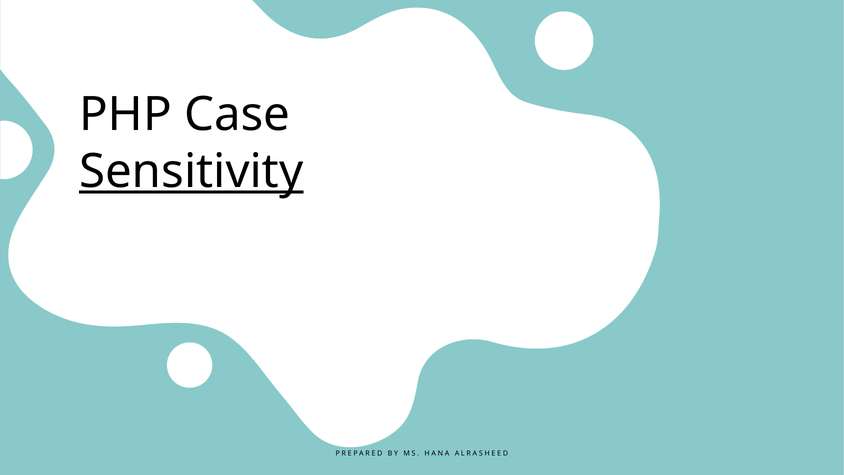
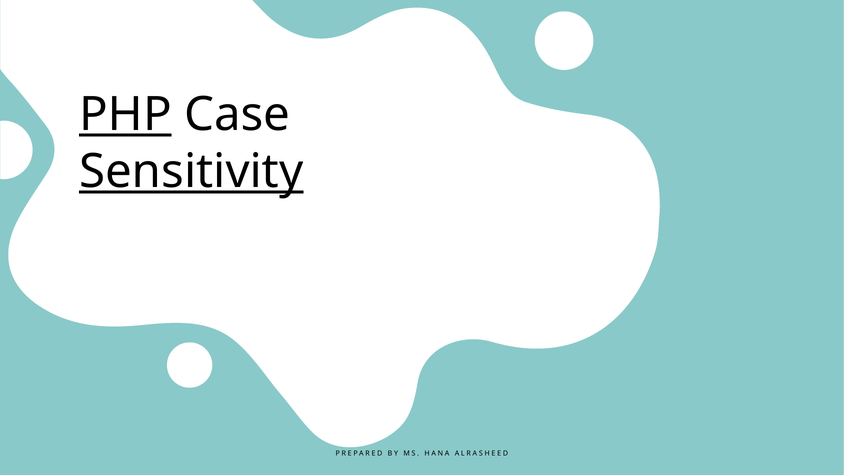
PHP underline: none -> present (125, 114)
